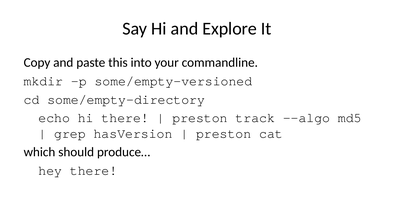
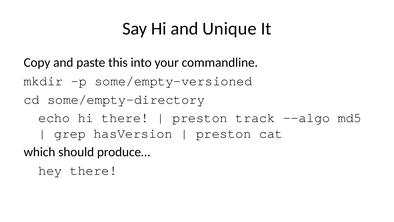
Explore: Explore -> Unique (229, 29)
